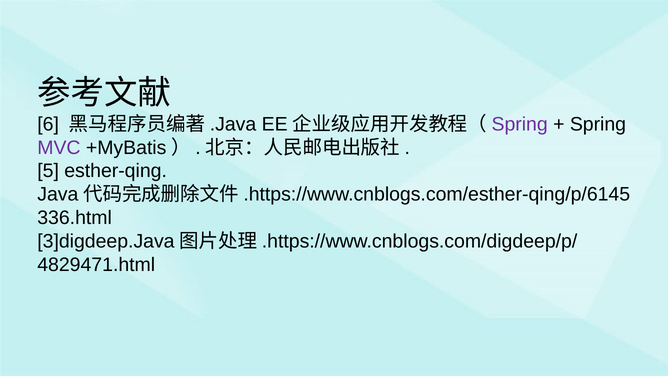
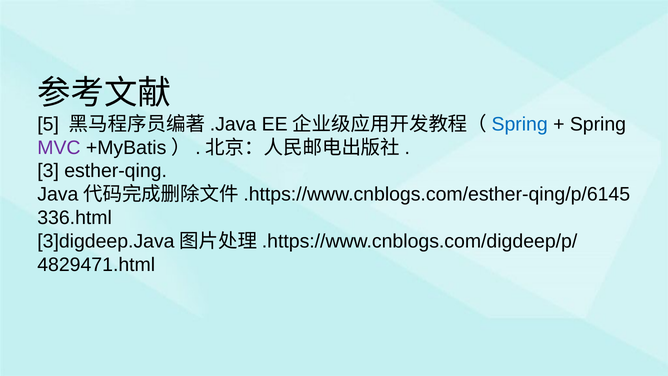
6: 6 -> 5 (48, 124)
Spring colour: purple -> blue (520, 124)
5: 5 -> 3 (48, 171)
